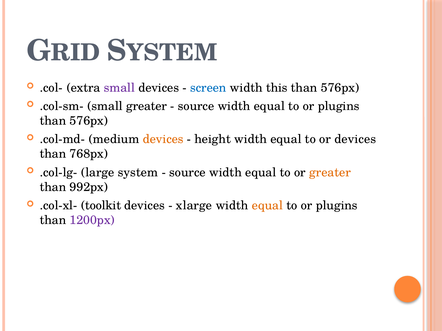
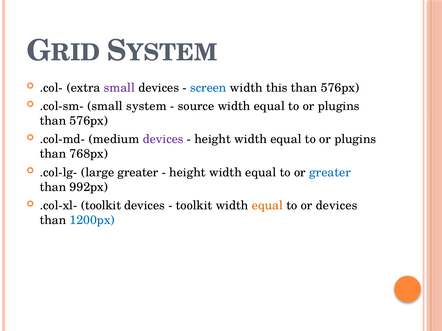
small greater: greater -> system (147, 106)
devices colour: orange -> purple (163, 139)
devices: devices -> plugins (355, 139)
large system: system -> greater (138, 173)
source: source -> height (187, 173)
greater colour: orange -> blue (330, 173)
xlarge: xlarge -> toolkit (194, 206)
plugins: plugins -> devices (337, 206)
1200px colour: purple -> blue (92, 221)
